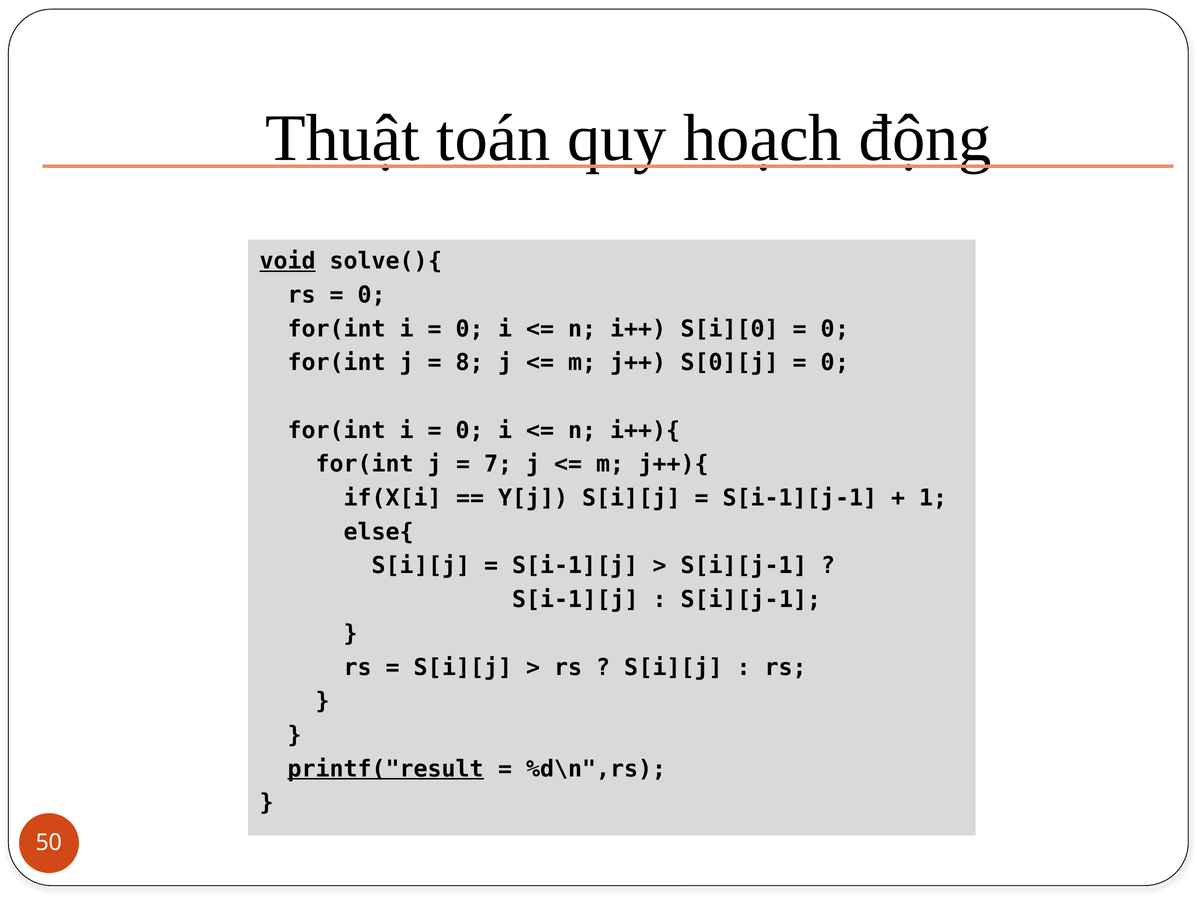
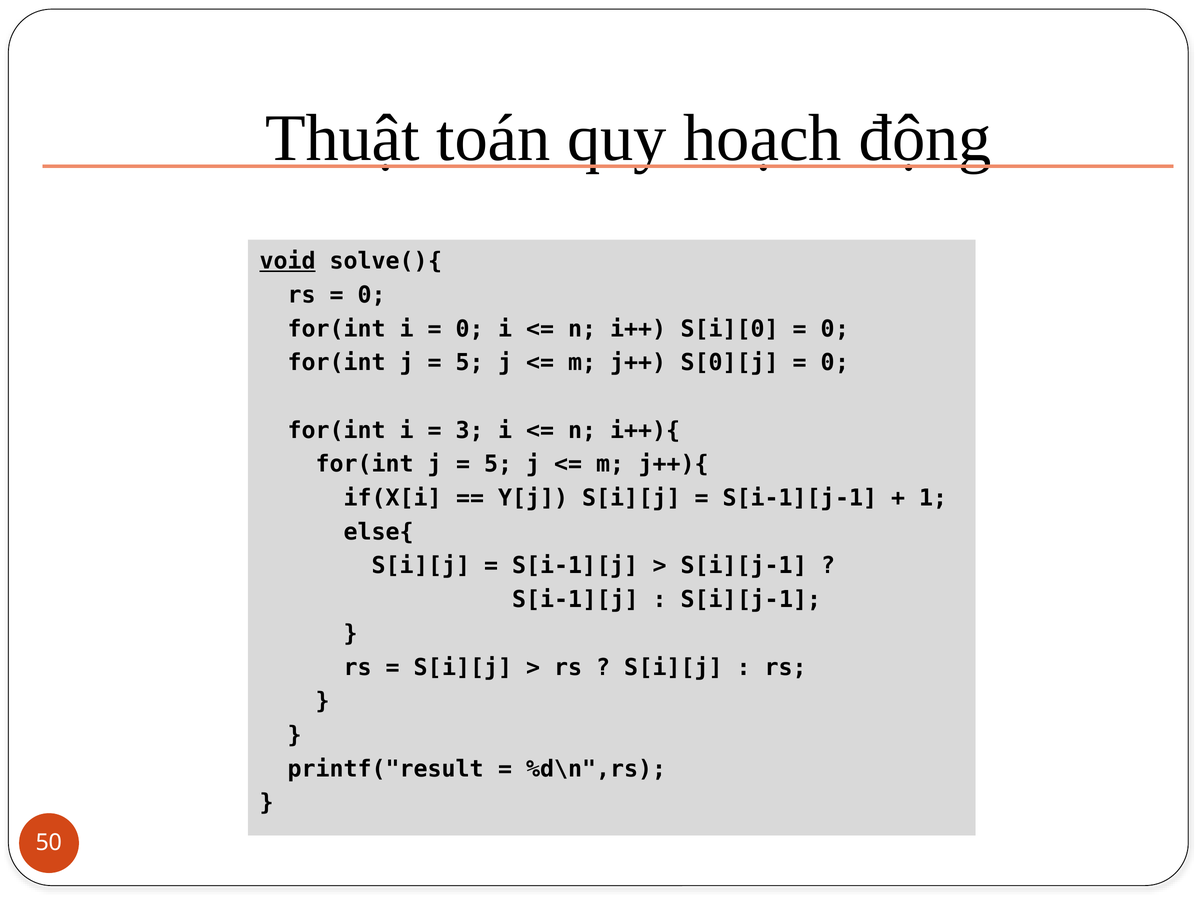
8: 8 -> 5 (470, 363)
0: 0 -> 3 (470, 430)
7: 7 -> 5 (498, 464)
printf("result underline: present -> none (386, 769)
